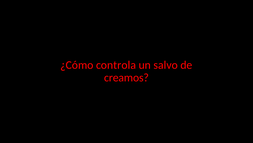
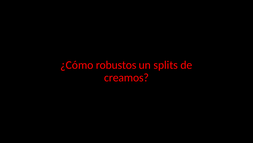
controla: controla -> robustos (116, 65)
salvo: salvo -> splits (166, 65)
